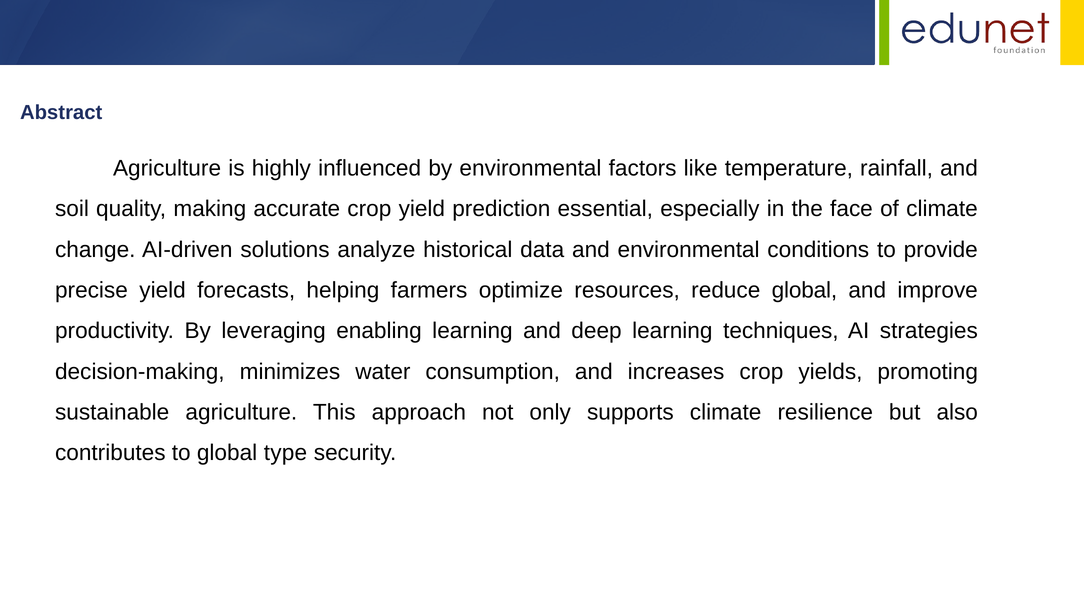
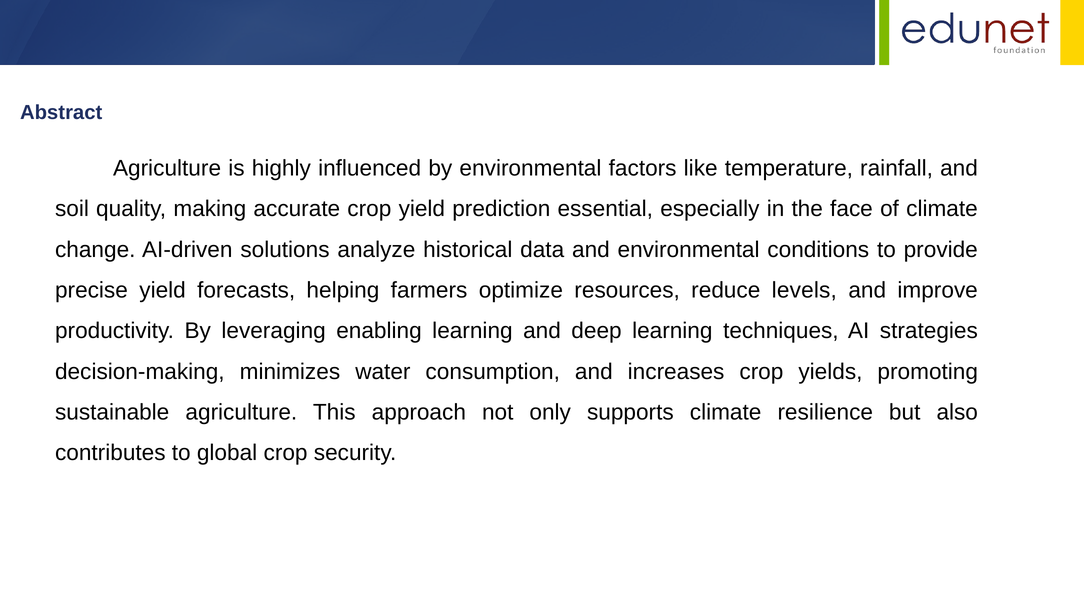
reduce global: global -> levels (804, 290)
global type: type -> crop (286, 453)
